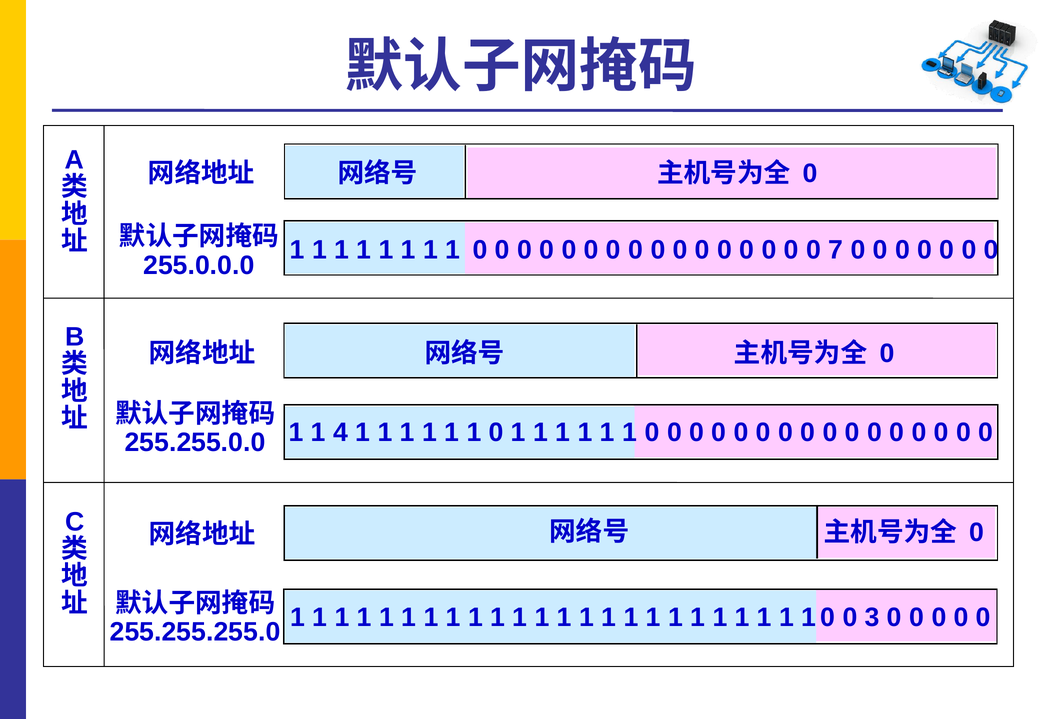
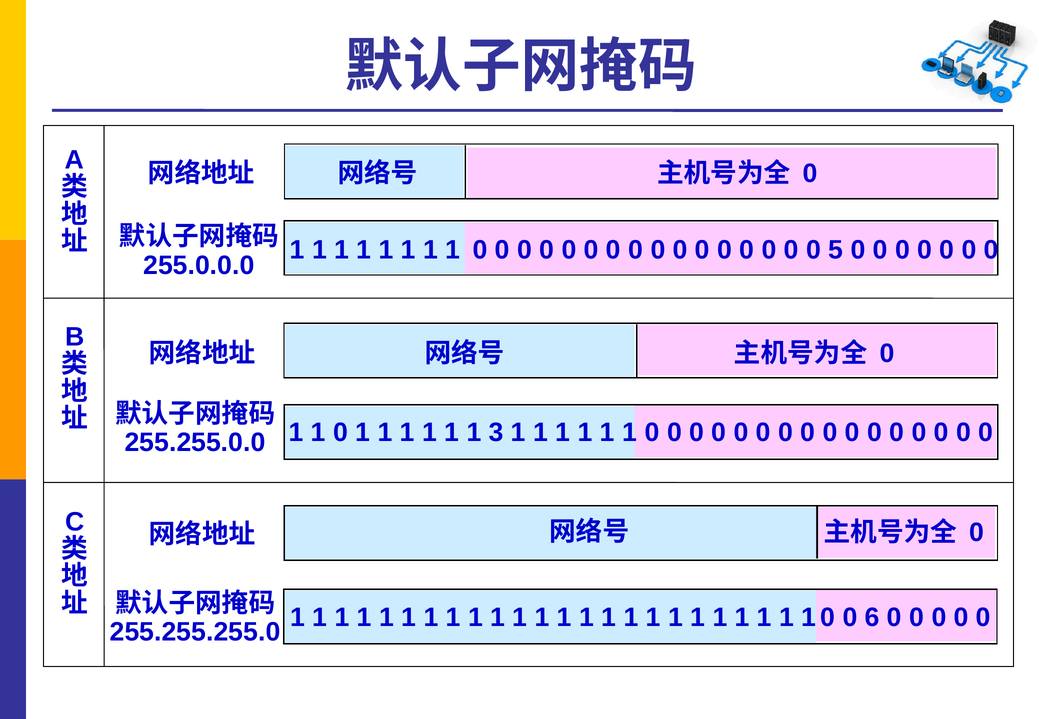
7: 7 -> 5 (836, 250)
4: 4 -> 0 (341, 433)
0: 0 -> 3 (496, 433)
3: 3 -> 6 (872, 618)
